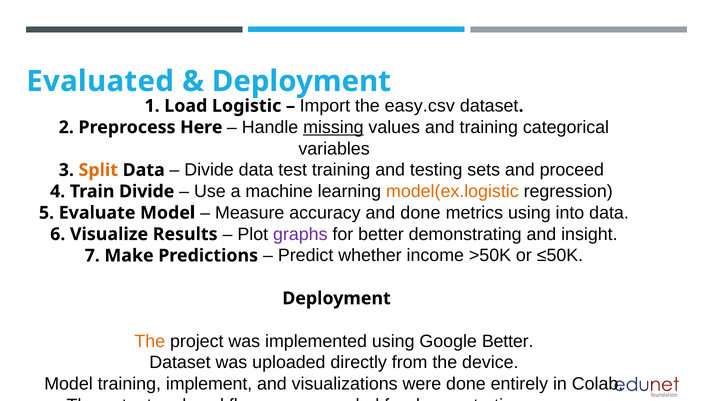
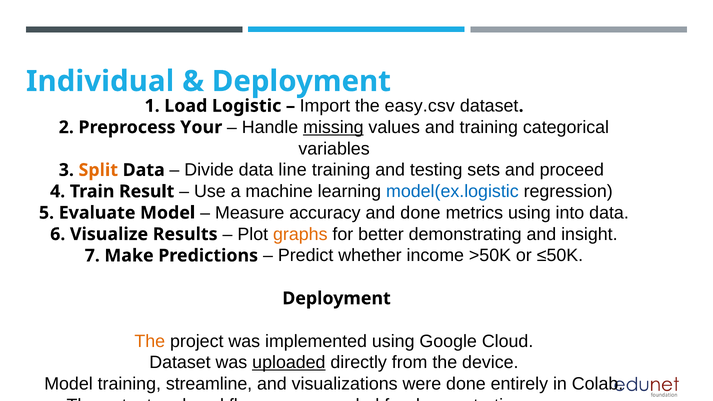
Evaluated: Evaluated -> Individual (100, 81)
Here: Here -> Your (201, 127)
test: test -> line (293, 170)
Train Divide: Divide -> Result (147, 191)
model(ex.logistic colour: orange -> blue (452, 191)
graphs colour: purple -> orange (300, 234)
Google Better: Better -> Cloud (508, 341)
uploaded underline: none -> present (289, 363)
implement: implement -> streamline (209, 384)
